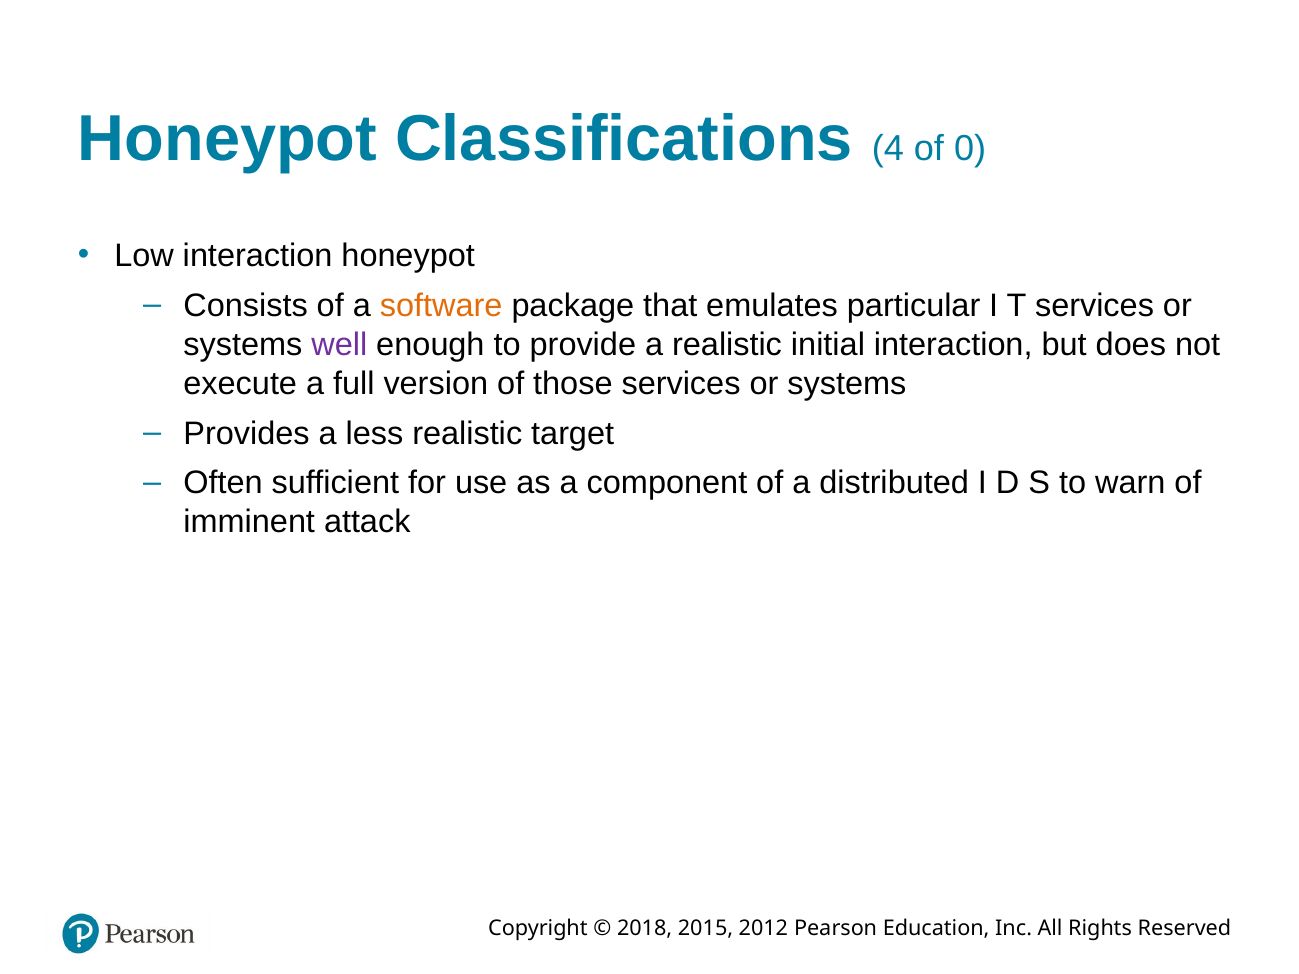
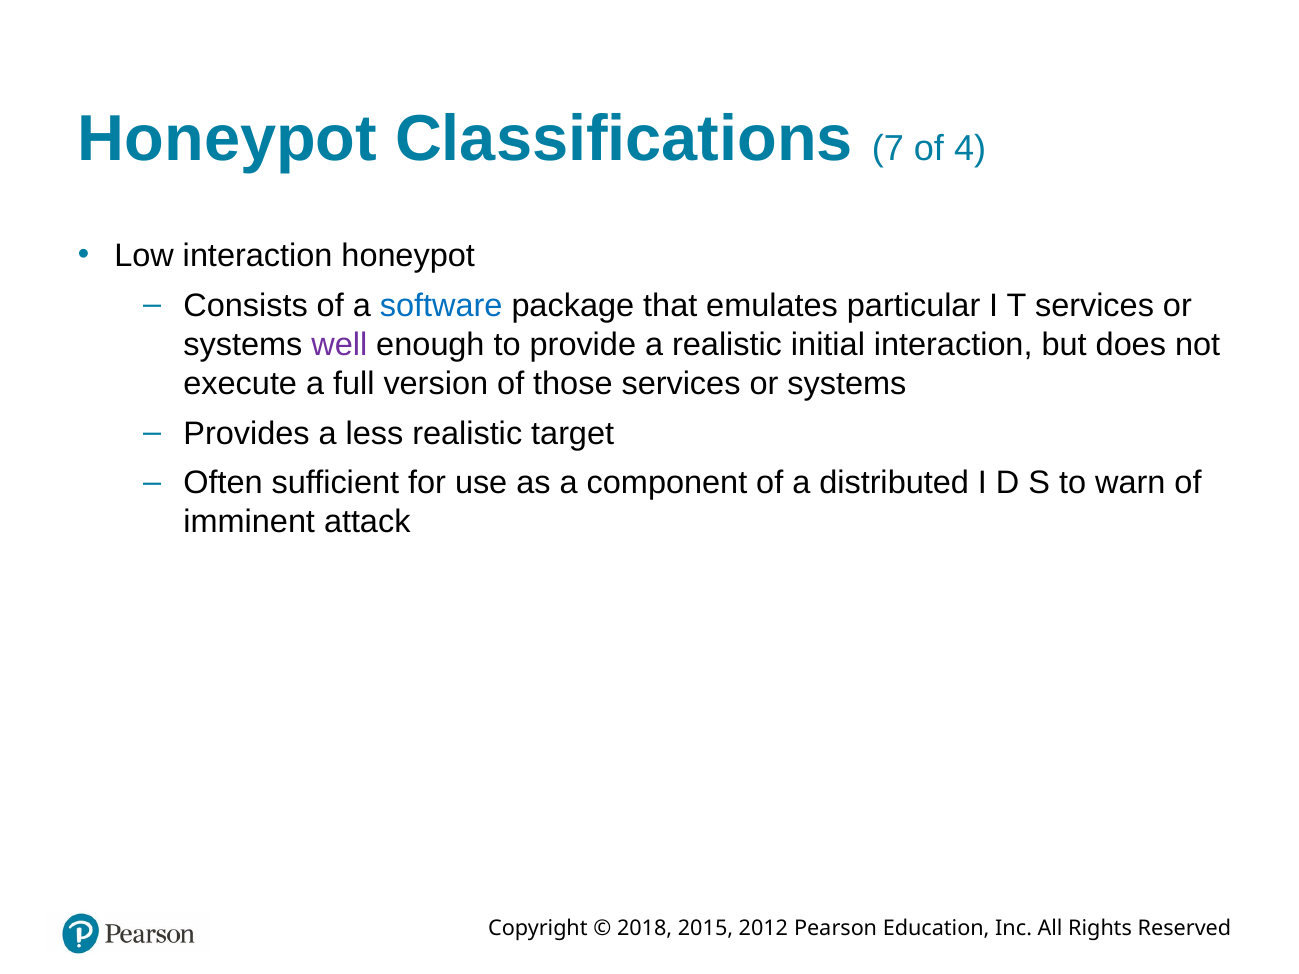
4: 4 -> 7 (888, 149)
0: 0 -> 4 (970, 149)
software colour: orange -> blue (441, 306)
